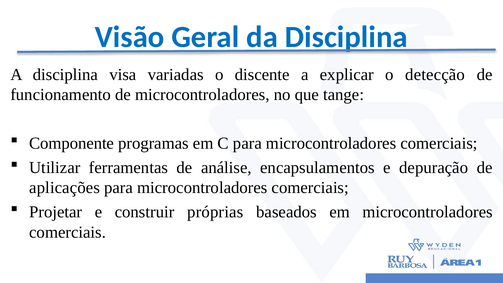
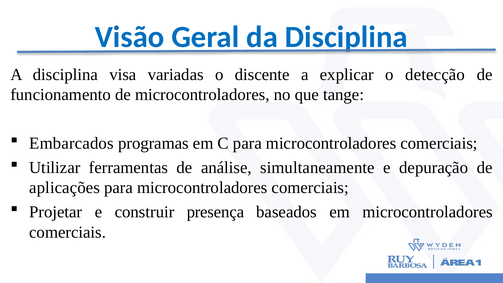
Componente: Componente -> Embarcados (71, 143)
encapsulamentos: encapsulamentos -> simultaneamente (317, 168)
próprias: próprias -> presença (215, 212)
